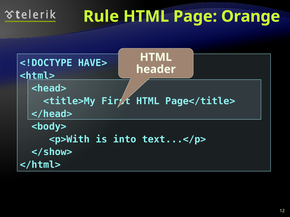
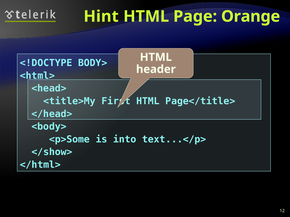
Rule: Rule -> Hint (101, 16)
HAVE>: HAVE> -> BODY> (93, 63)
<p>With: <p>With -> <p>Some (69, 140)
